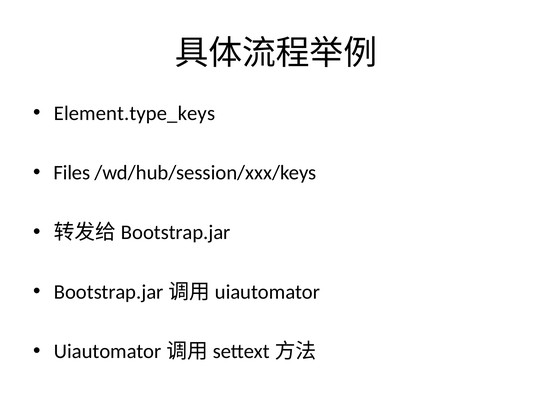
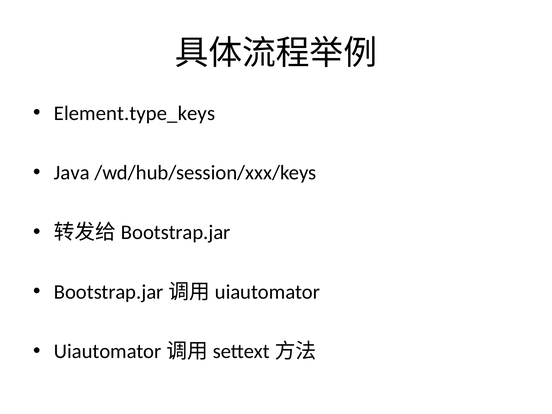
Files: Files -> Java (72, 173)
